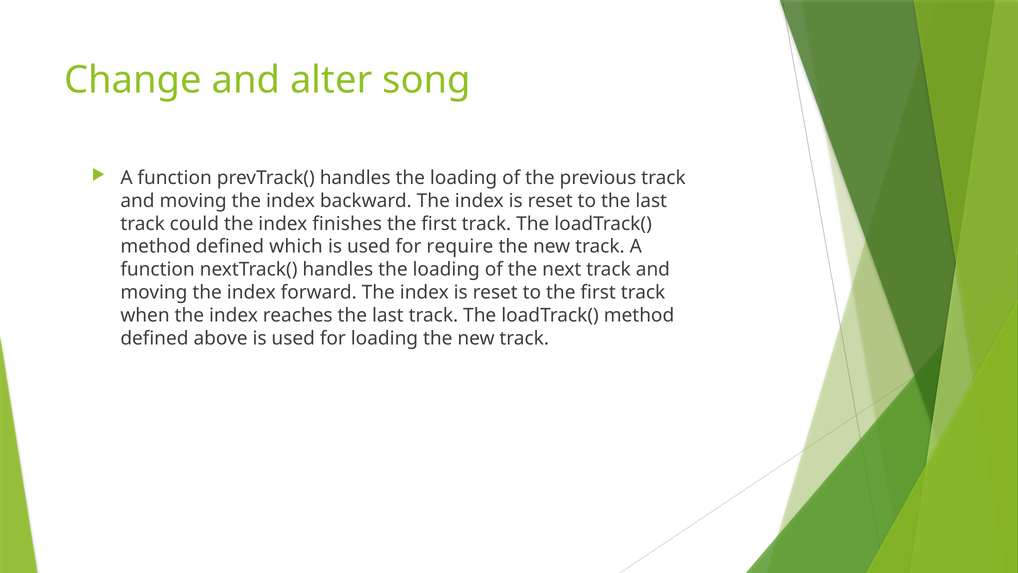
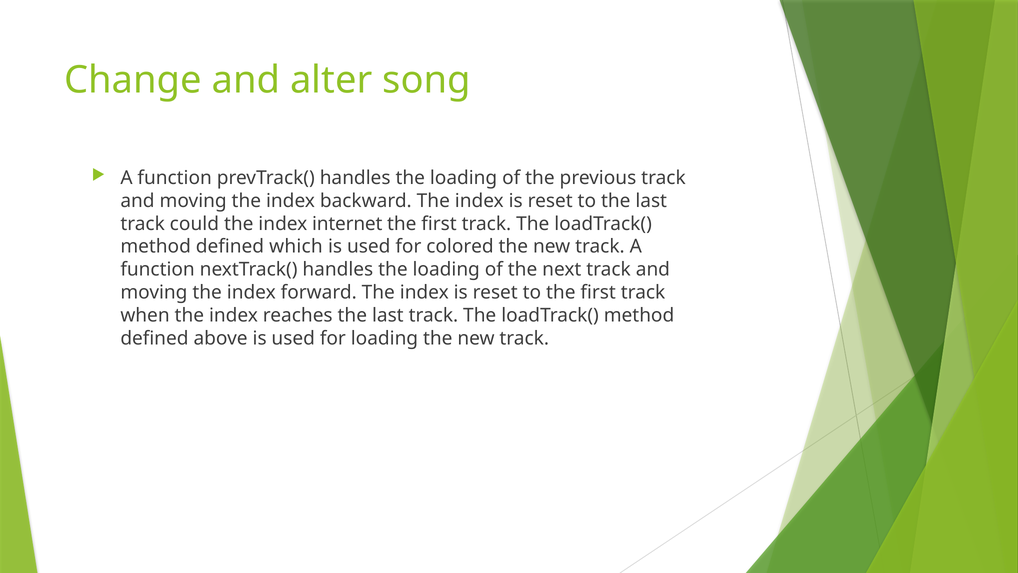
finishes: finishes -> internet (347, 224)
require: require -> colored (460, 246)
